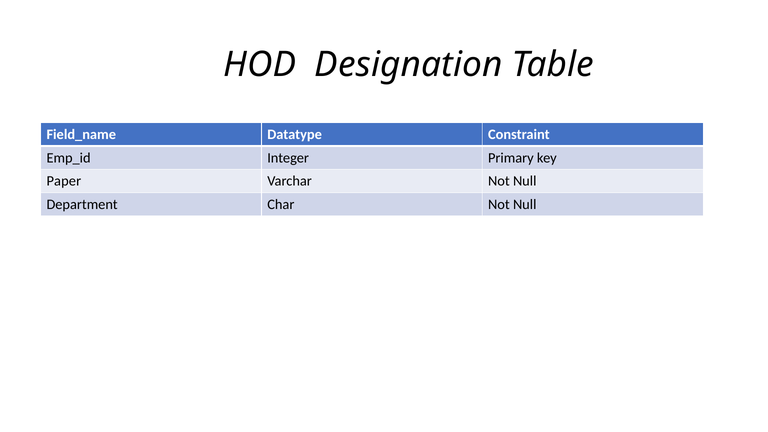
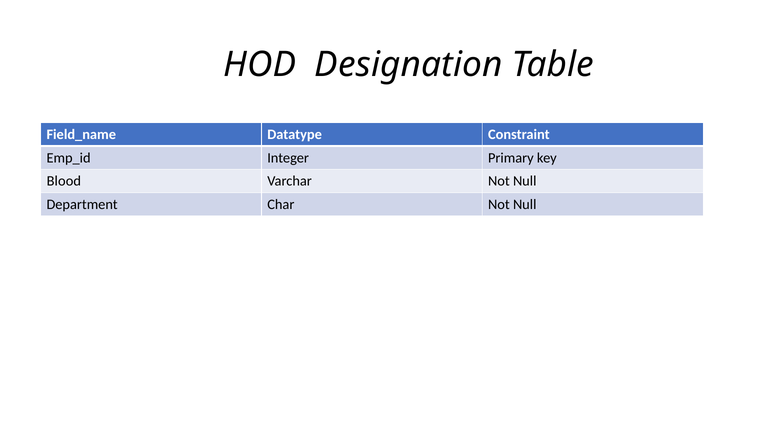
Paper: Paper -> Blood (64, 181)
